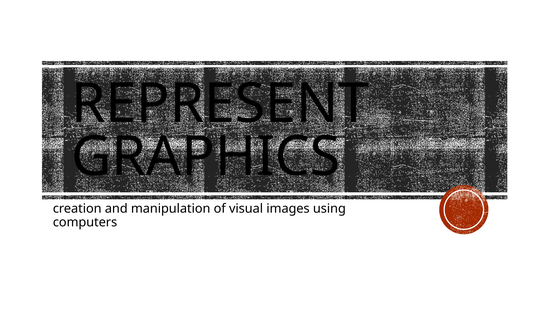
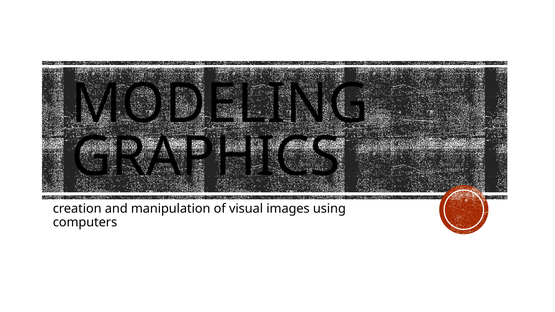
REPRESENT: REPRESENT -> MODELING (220, 104)
